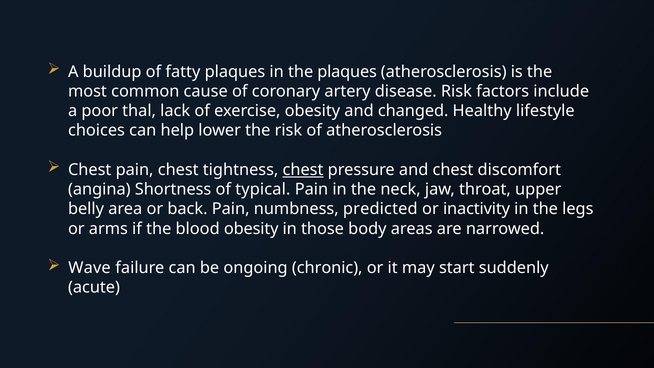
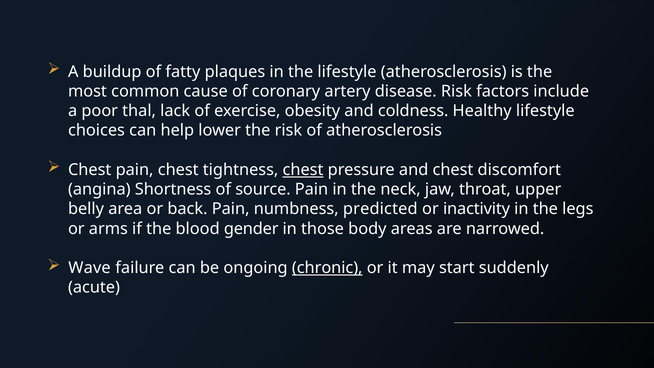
the plaques: plaques -> lifestyle (347, 72)
changed: changed -> coldness (413, 111)
typical: typical -> source (263, 189)
blood obesity: obesity -> gender (251, 229)
chronic underline: none -> present (327, 268)
